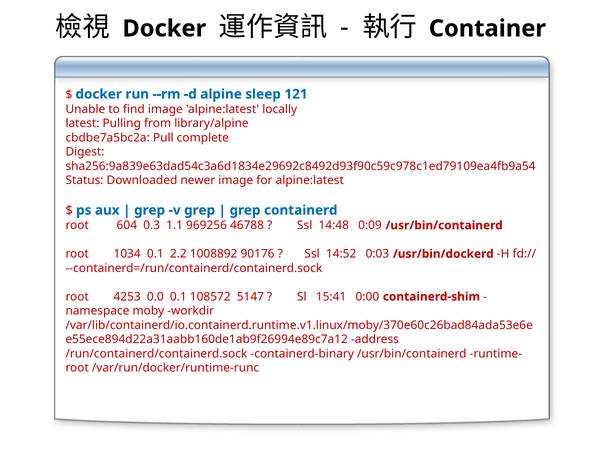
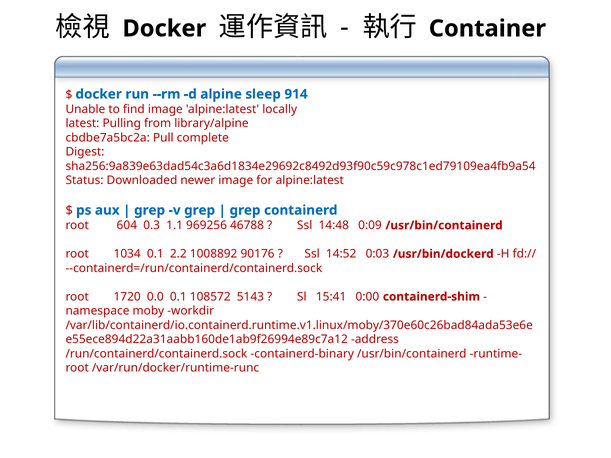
121: 121 -> 914 (296, 94)
4253: 4253 -> 1720 (127, 297)
5147: 5147 -> 5143 (250, 297)
